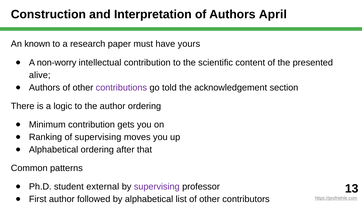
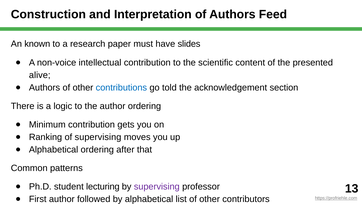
April: April -> Feed (273, 14)
yours: yours -> slides (189, 44)
non-worry: non-worry -> non-voice (57, 62)
contributions colour: purple -> blue (121, 87)
external: external -> lecturing (103, 186)
